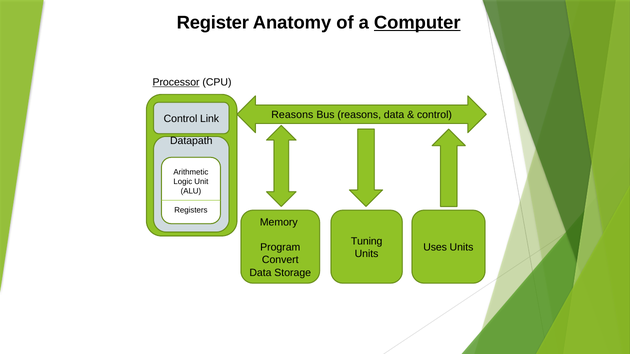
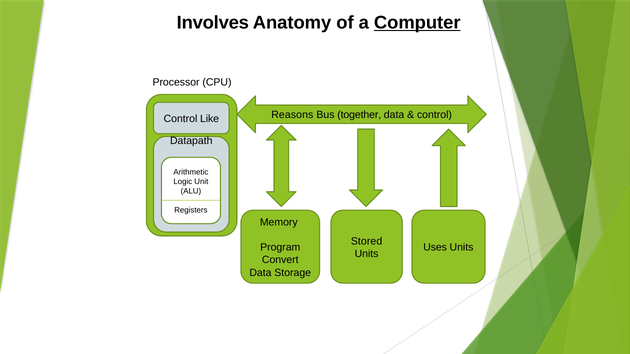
Register: Register -> Involves (213, 22)
Processor underline: present -> none (176, 82)
Bus reasons: reasons -> together (359, 115)
Link: Link -> Like (210, 119)
Tuning: Tuning -> Stored (367, 241)
